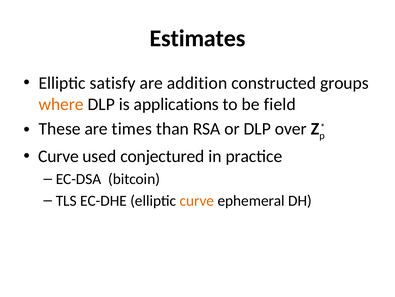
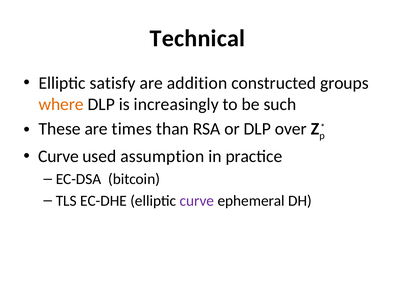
Estimates: Estimates -> Technical (197, 38)
applications: applications -> increasingly (176, 104)
field: field -> such (280, 104)
conjectured: conjectured -> assumption (162, 156)
curve colour: orange -> purple (197, 200)
